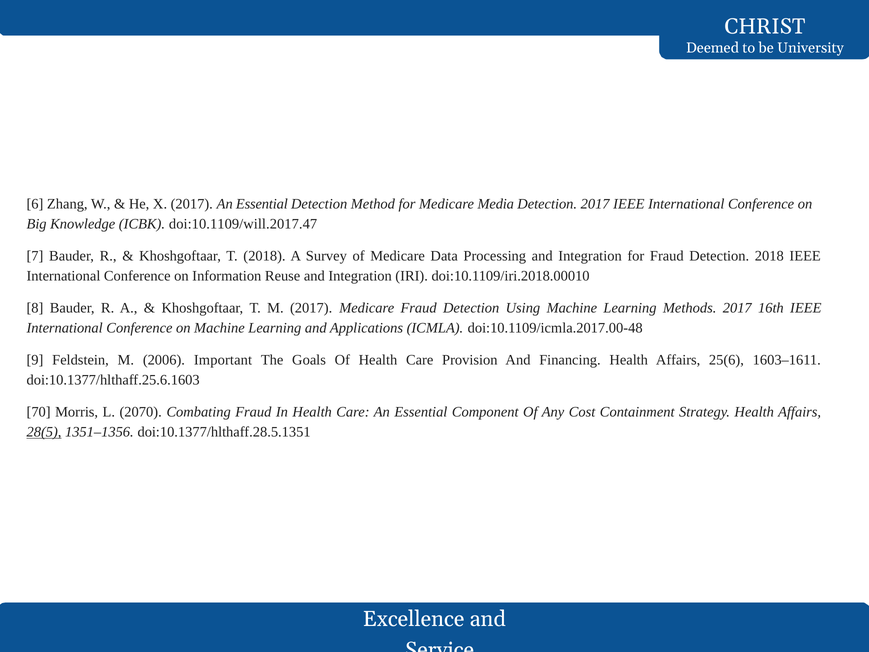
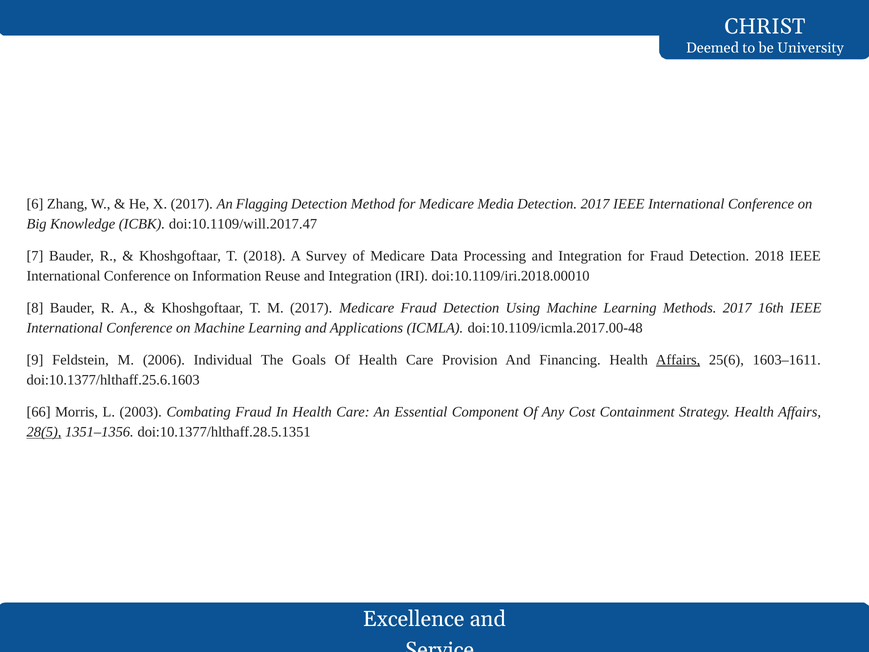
2017 An Essential: Essential -> Flagging (262, 204)
Important: Important -> Individual (223, 360)
Affairs underline: none -> present (678, 360)
70: 70 -> 66 (39, 412)
2070: 2070 -> 2003 (141, 412)
